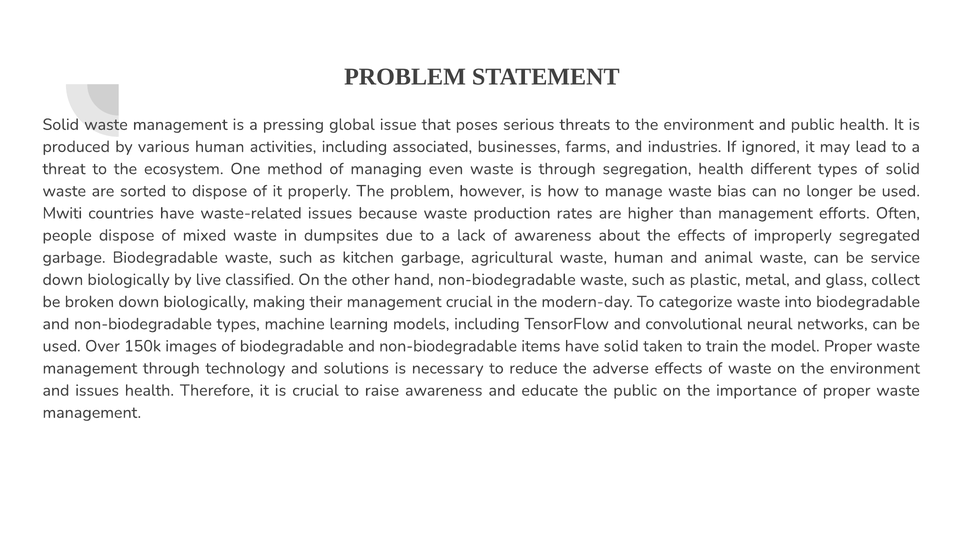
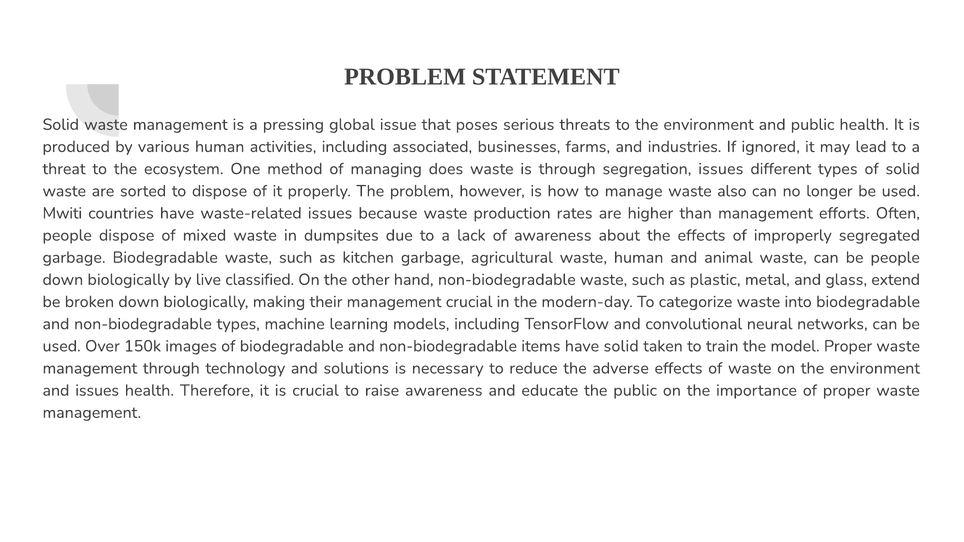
even: even -> does (446, 169)
segregation health: health -> issues (721, 169)
bias: bias -> also (732, 191)
be service: service -> people (895, 258)
collect: collect -> extend (896, 280)
